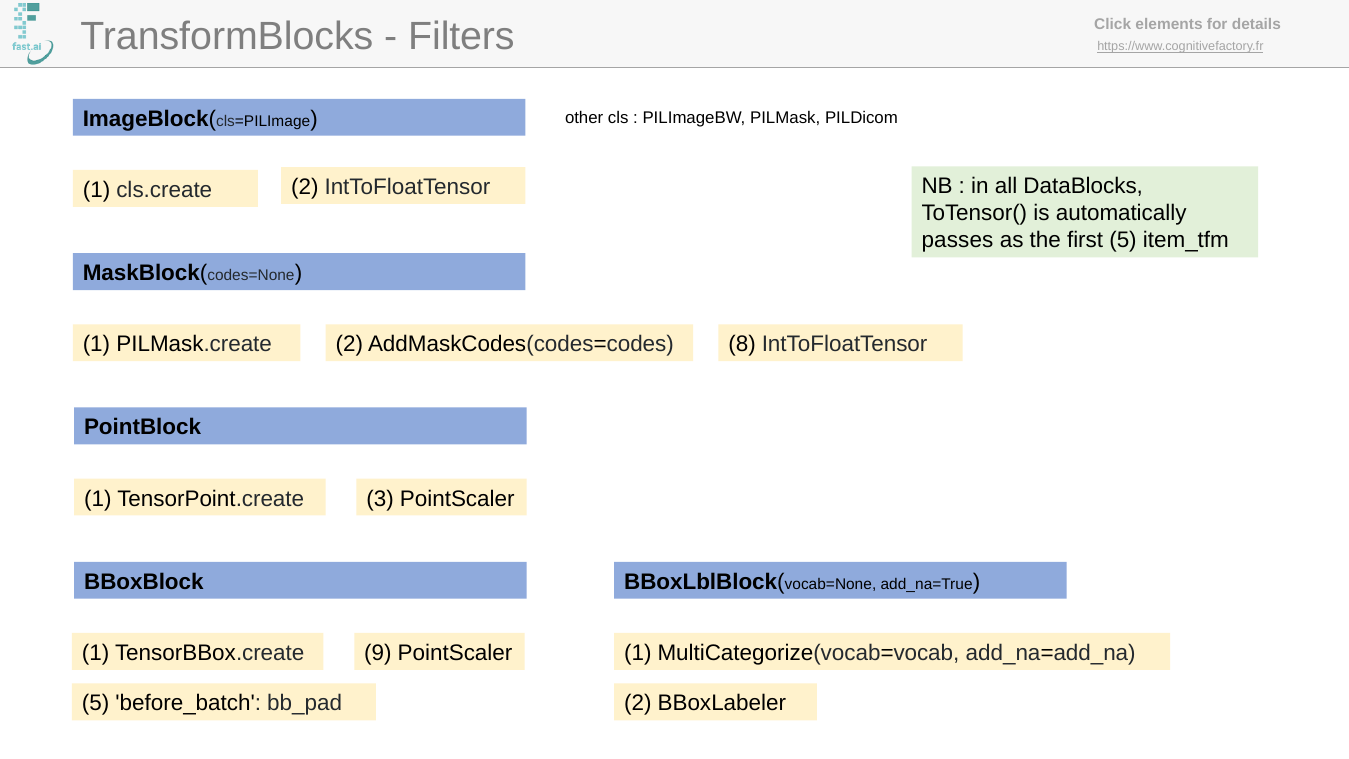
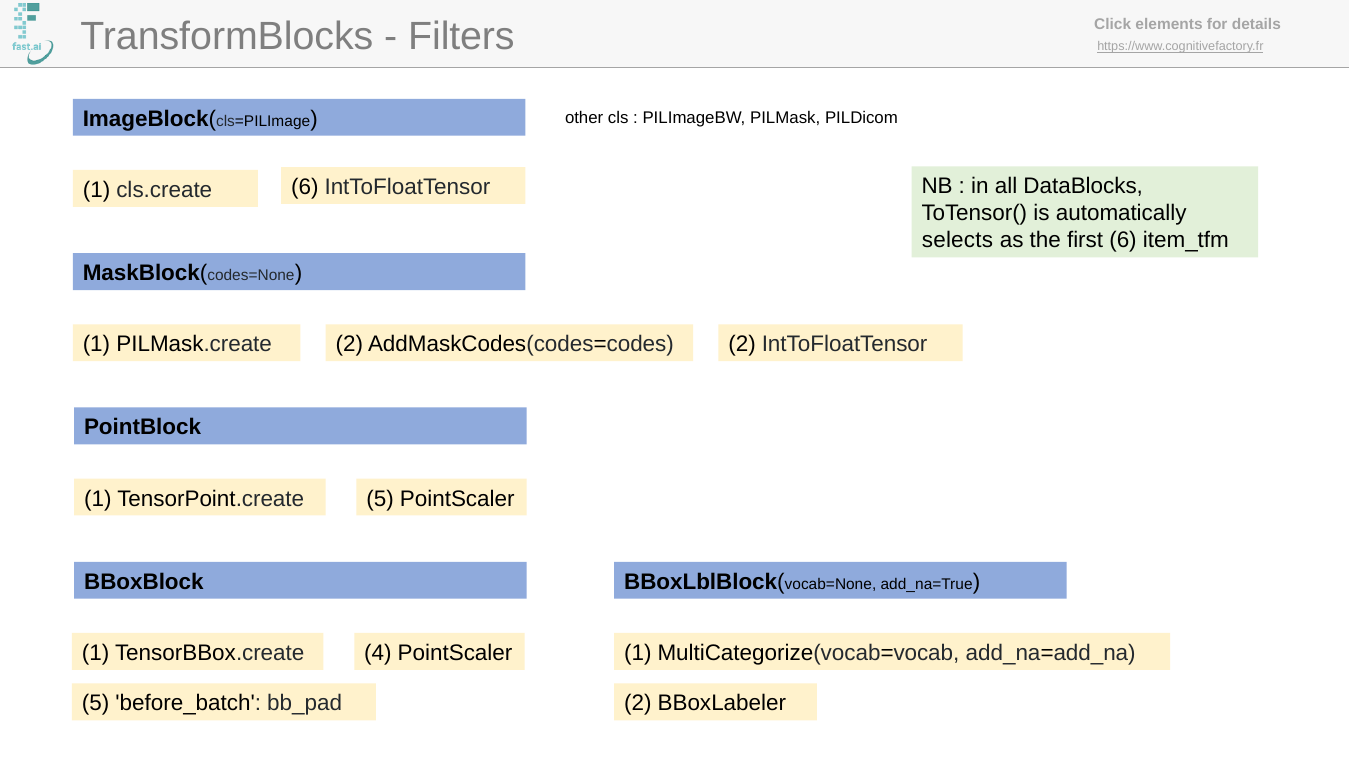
cls.create 2: 2 -> 6 (305, 187)
passes: passes -> selects (957, 240)
first 5: 5 -> 6 (1123, 240)
PILMask.create 8: 8 -> 2 (742, 344)
TensorPoint.create 3: 3 -> 5 (380, 498)
9: 9 -> 4 (378, 653)
